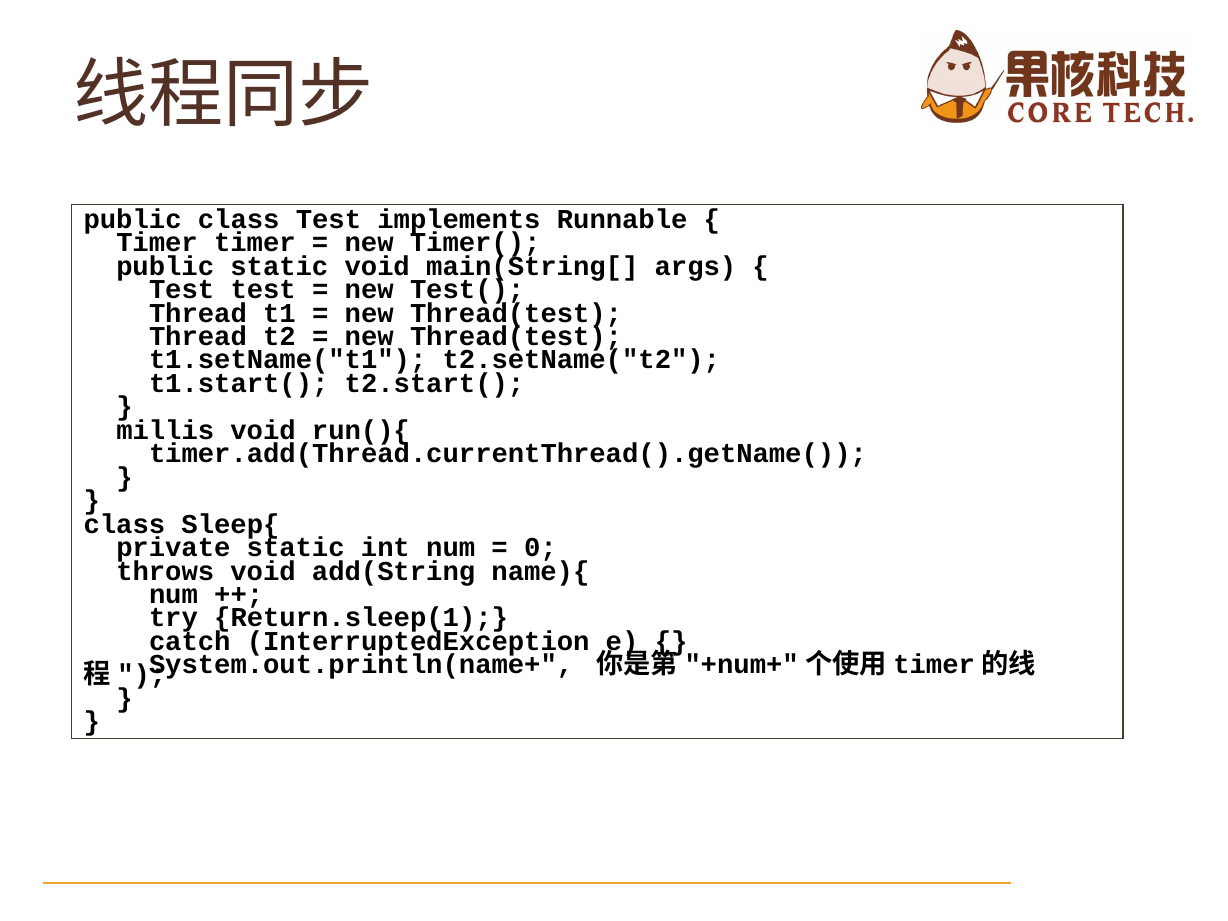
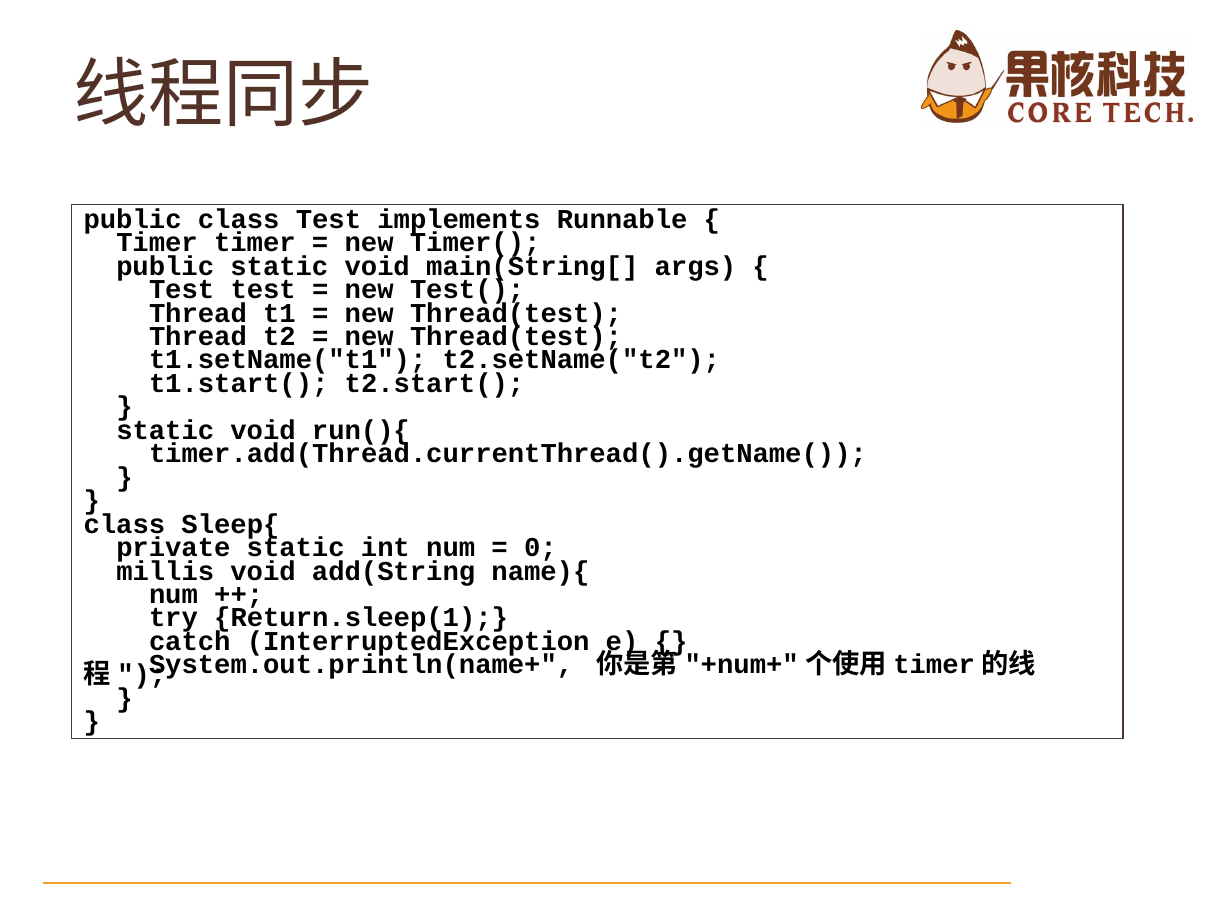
millis: millis -> static (165, 430)
throws: throws -> millis (165, 571)
